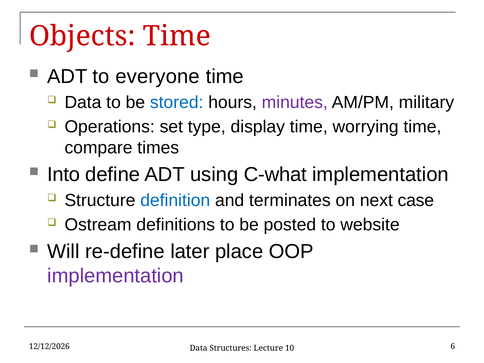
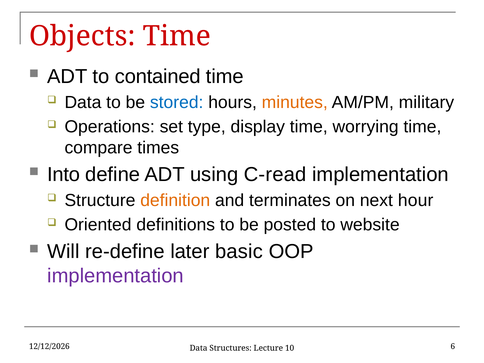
everyone: everyone -> contained (158, 76)
minutes colour: purple -> orange (295, 102)
C-what: C-what -> C-read (275, 175)
definition colour: blue -> orange (175, 200)
case: case -> hour (416, 200)
Ostream: Ostream -> Oriented (98, 225)
place: place -> basic (239, 252)
